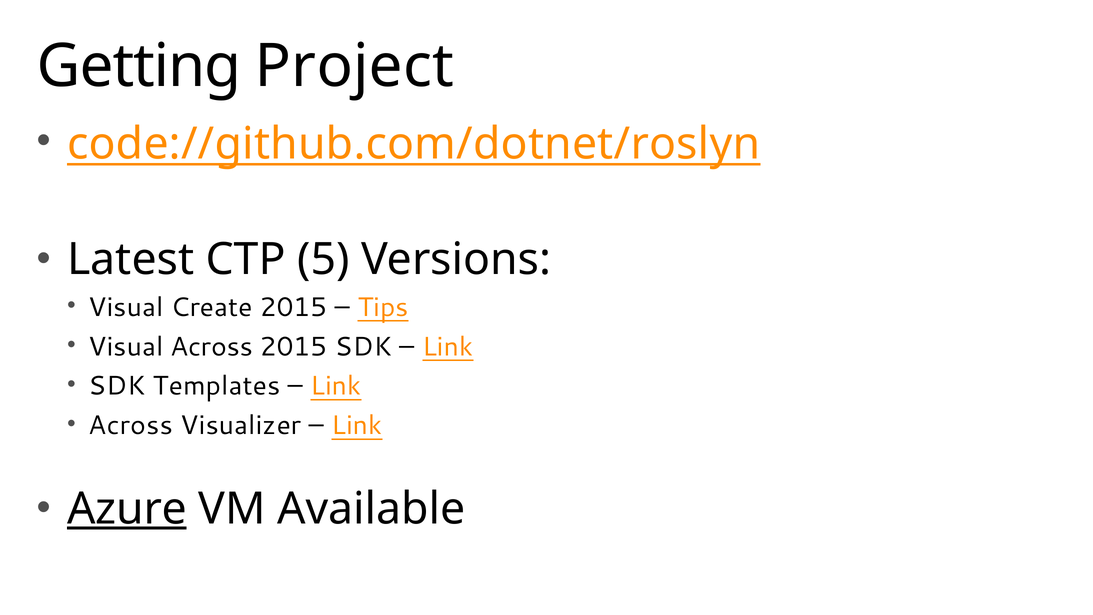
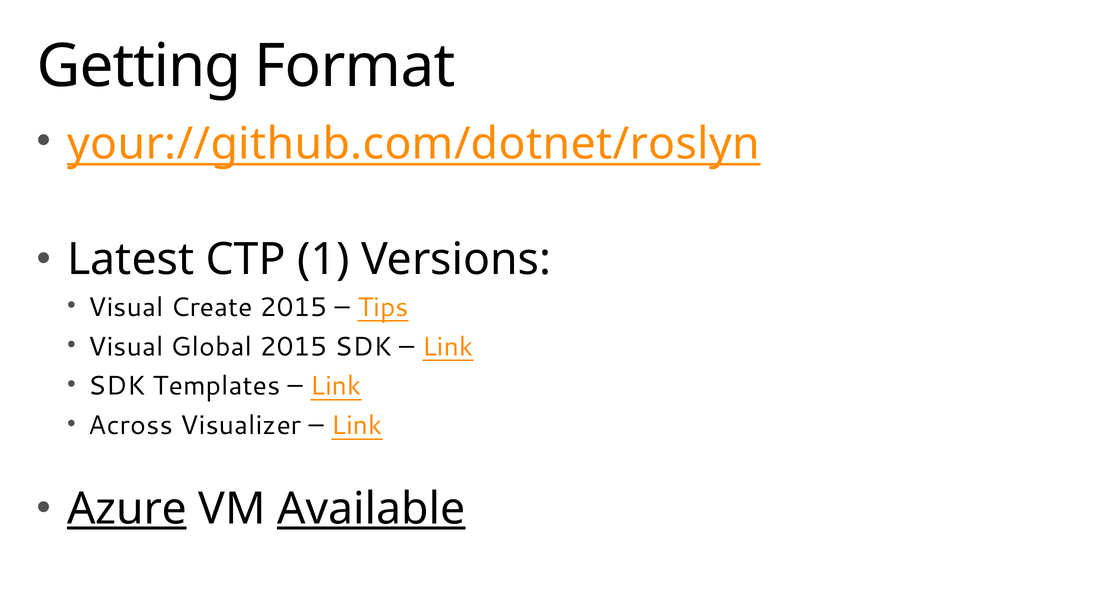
Project: Project -> Format (355, 66)
code://github.com/dotnet/roslyn: code://github.com/dotnet/roslyn -> your://github.com/dotnet/roslyn (414, 144)
5: 5 -> 1 (323, 259)
Visual Across: Across -> Global (211, 346)
Available underline: none -> present (371, 509)
